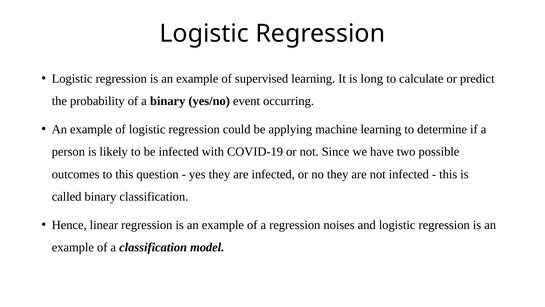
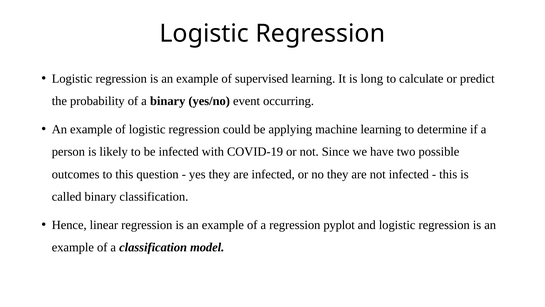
noises: noises -> pyplot (339, 225)
